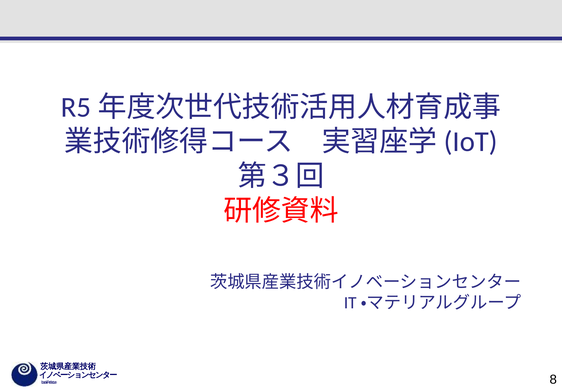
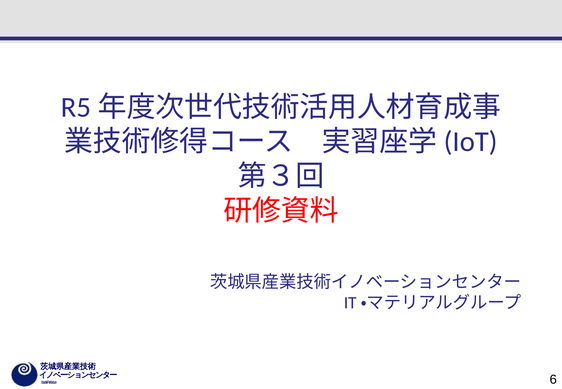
8: 8 -> 6 (553, 380)
